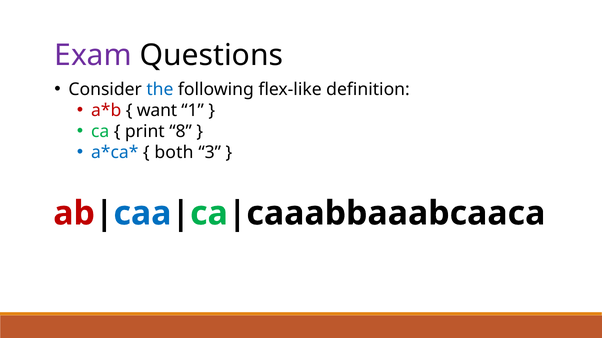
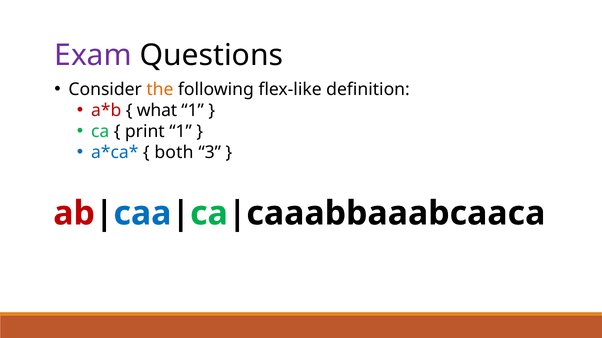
the colour: blue -> orange (160, 90)
want: want -> what (157, 111)
print 8: 8 -> 1 (181, 132)
